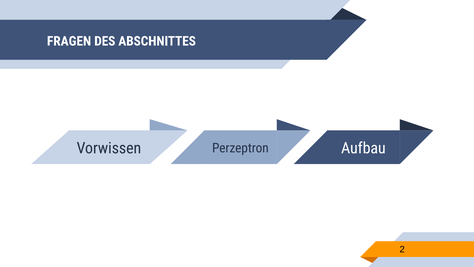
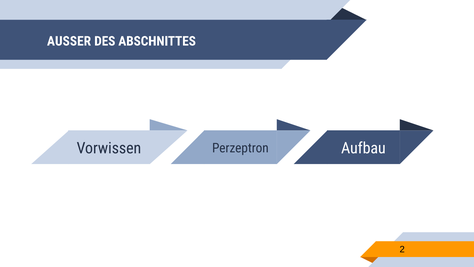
FRAGEN: FRAGEN -> AUSSER (69, 41)
